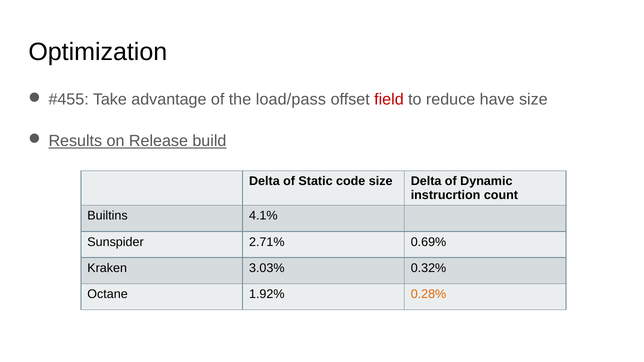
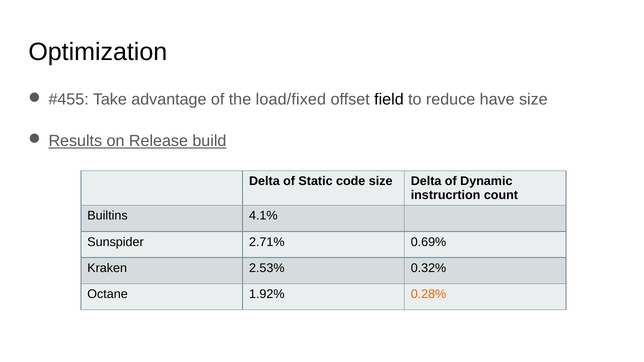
load/pass: load/pass -> load/fixed (291, 100)
field colour: red -> black (389, 100)
3.03%: 3.03% -> 2.53% (267, 268)
